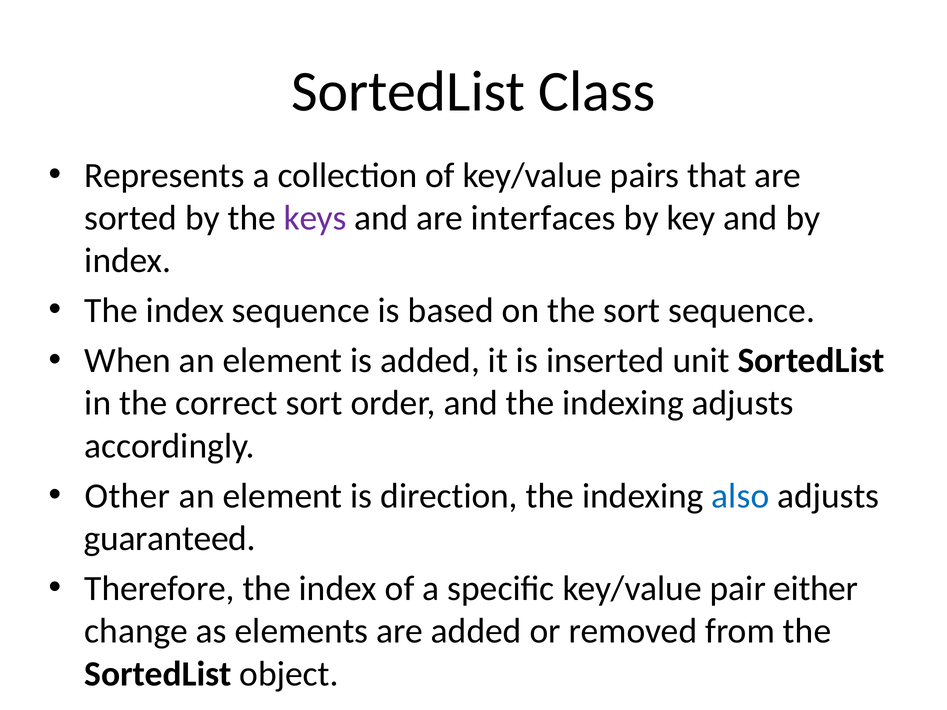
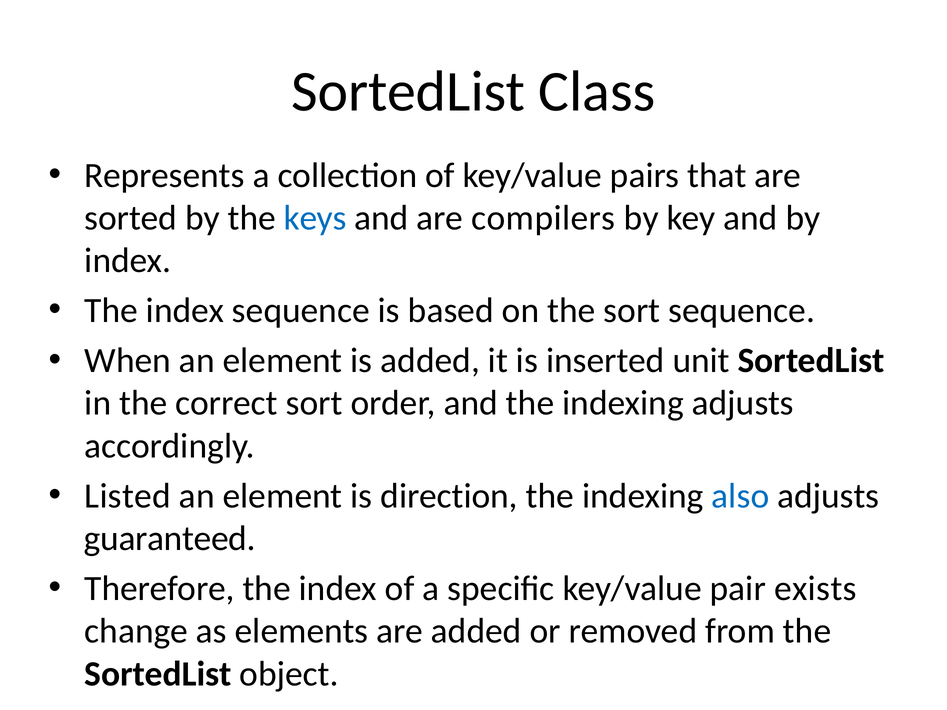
keys colour: purple -> blue (315, 218)
interfaces: interfaces -> compilers (543, 218)
Other: Other -> Listed (128, 496)
either: either -> exists (815, 589)
